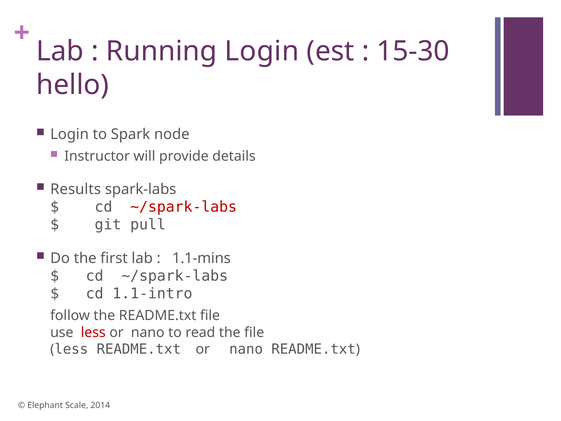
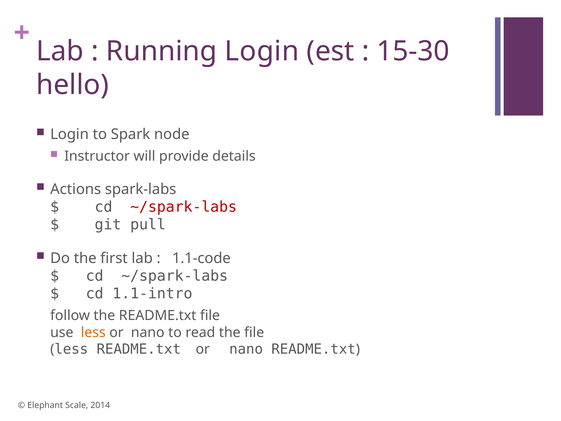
Results: Results -> Actions (76, 189)
1.1-mins: 1.1-mins -> 1.1-code (201, 258)
less colour: red -> orange (93, 332)
